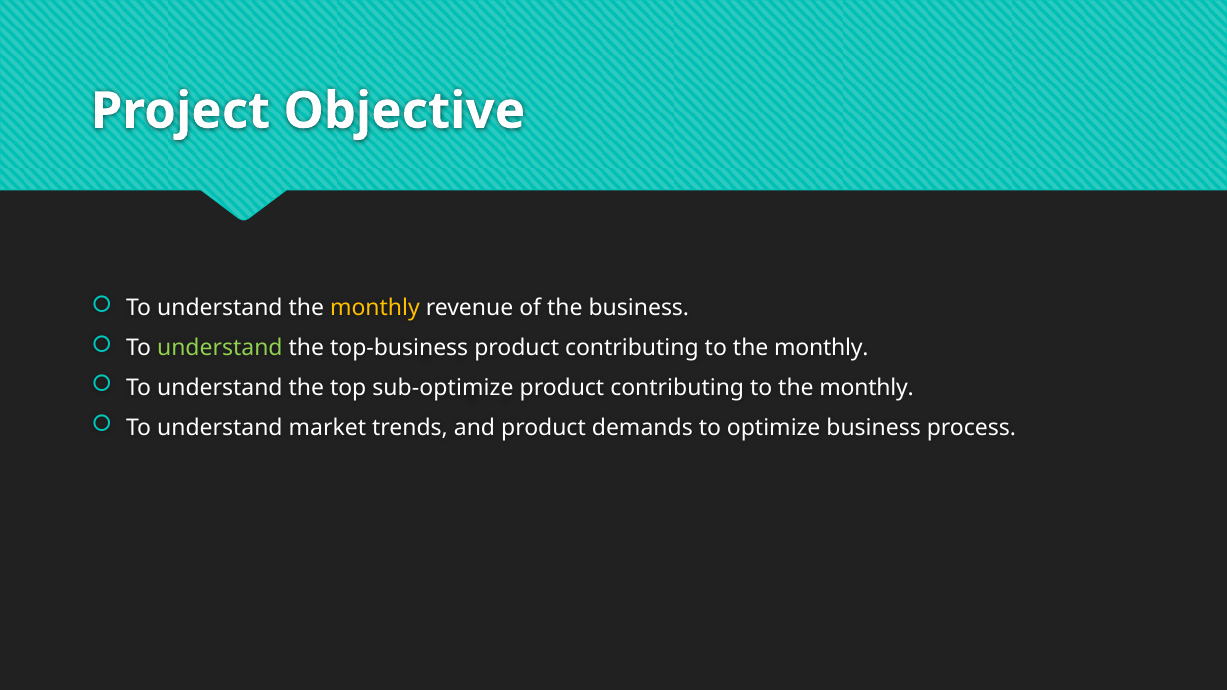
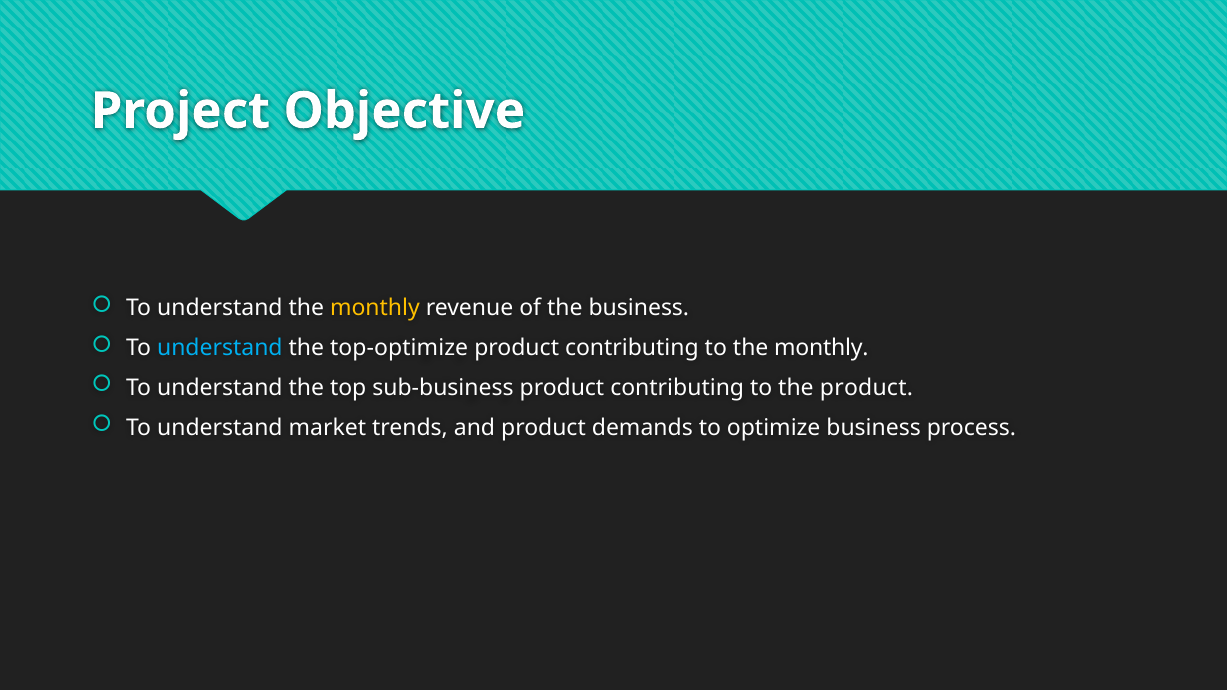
understand colour: light green -> light blue (220, 348)
top-business: top-business -> top-optimize (399, 348)
sub-optimize: sub-optimize -> sub-business (443, 388)
monthly: monthly -> product (866, 388)
